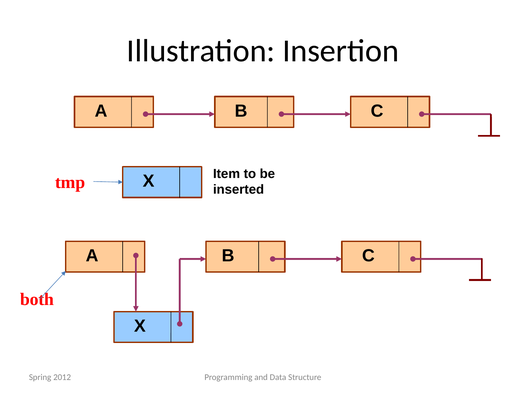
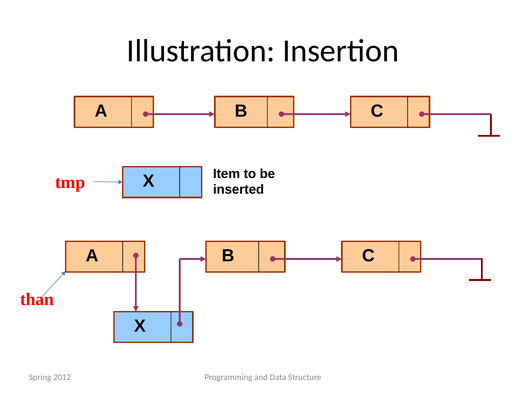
both: both -> than (37, 299)
